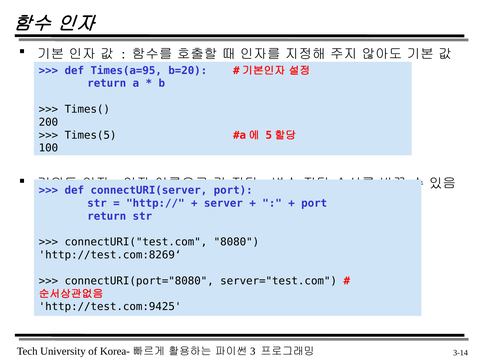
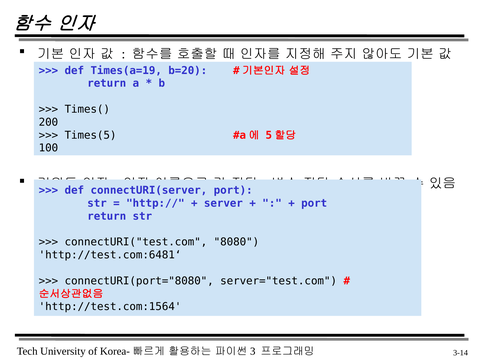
Times(a=95: Times(a=95 -> Times(a=19 (126, 71)
http://test.com:8269‘: http://test.com:8269‘ -> http://test.com:6481‘ (110, 255)
http://test.com:9425: http://test.com:9425 -> http://test.com:1564 (110, 307)
